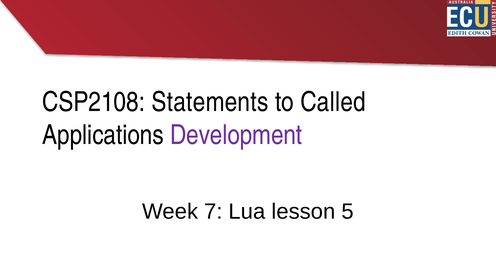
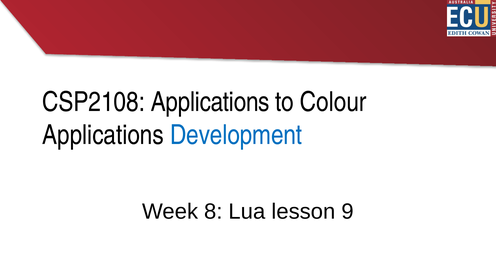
CSP2108 Statements: Statements -> Applications (210, 102)
Called: Called -> Colour (333, 102)
Development colour: purple -> blue (236, 135)
7: 7 -> 8 (213, 211)
5: 5 -> 9 (348, 211)
